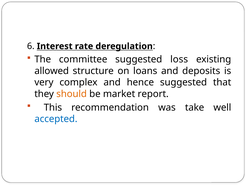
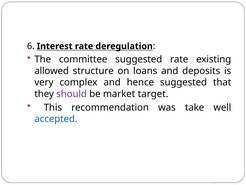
suggested loss: loss -> rate (179, 59)
should colour: orange -> purple (72, 94)
report: report -> target (153, 94)
